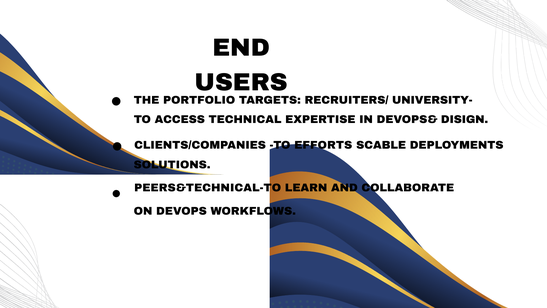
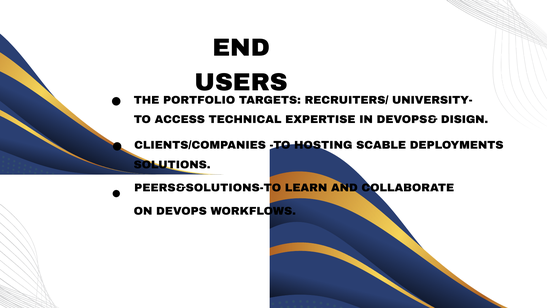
EFFORTS: EFFORTS -> HOSTING (323, 145)
PEERS&TECHNICAL-TO: PEERS&TECHNICAL-TO -> PEERS&SOLUTIONS-TO (208, 188)
